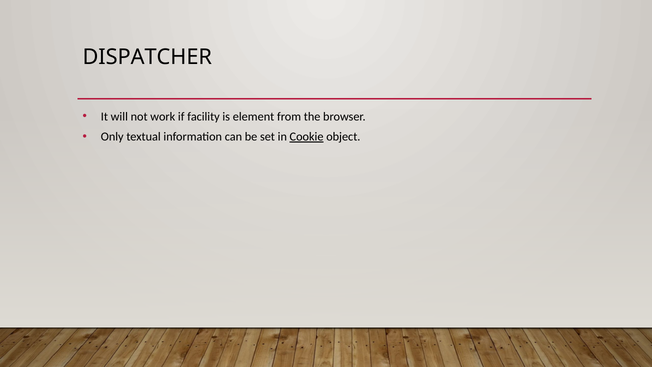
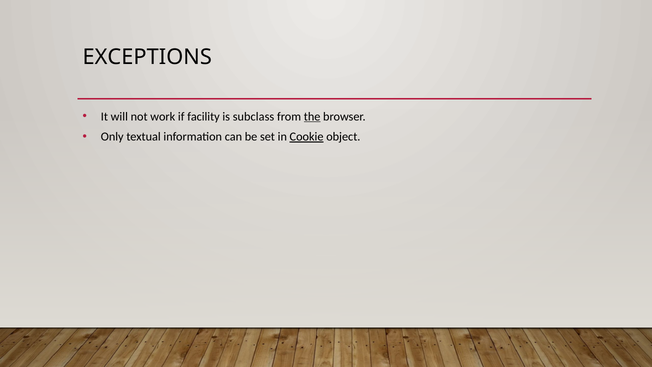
DISPATCHER: DISPATCHER -> EXCEPTIONS (147, 57)
element: element -> subclass (254, 116)
the underline: none -> present (312, 116)
